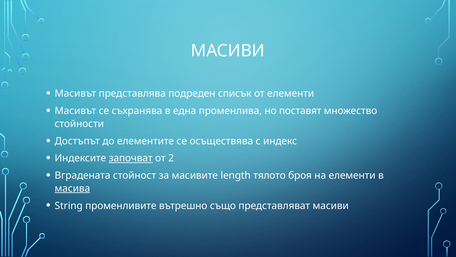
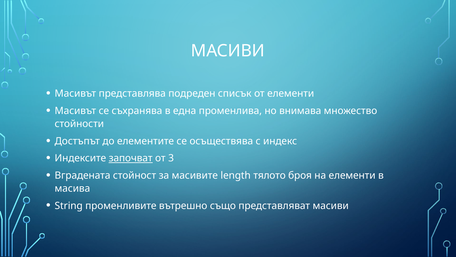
поставят: поставят -> внимава (300, 111)
2: 2 -> 3 (171, 158)
масива underline: present -> none (72, 188)
